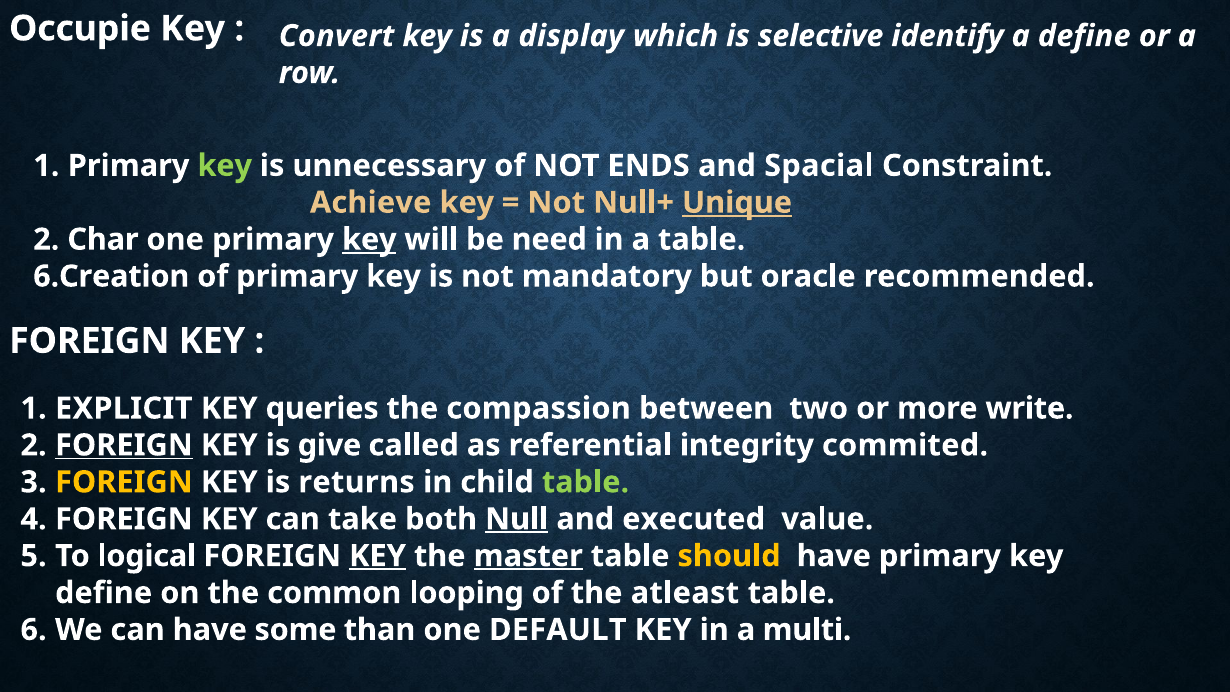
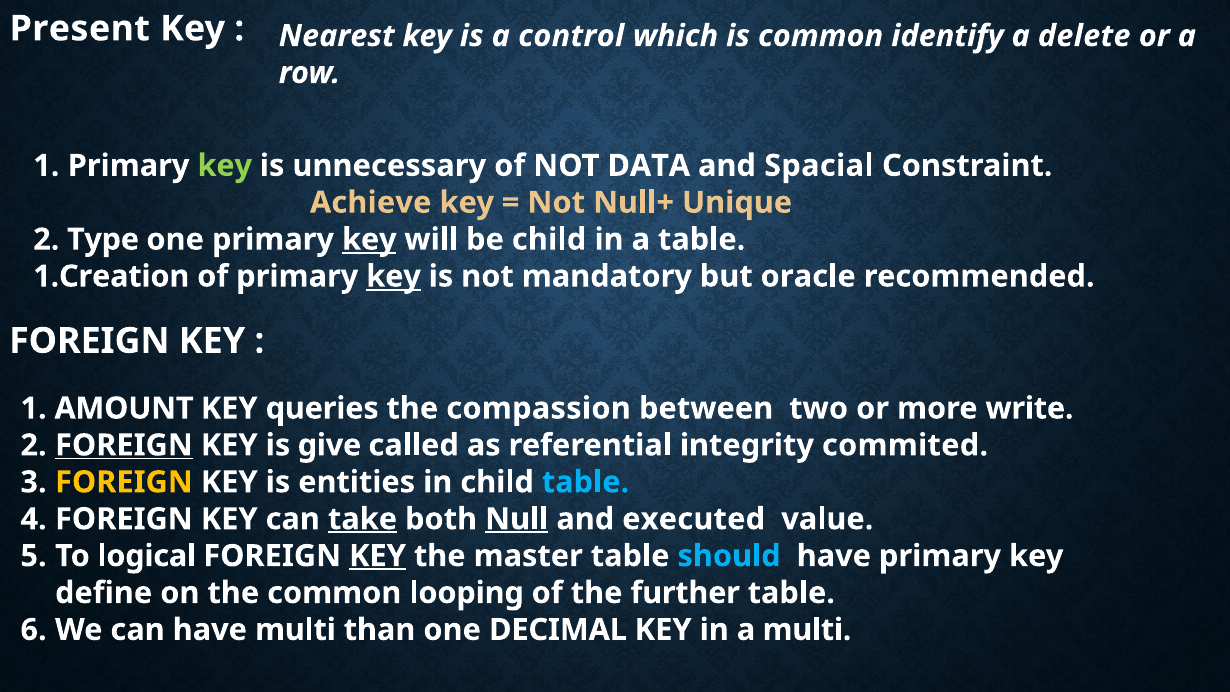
Occupie: Occupie -> Present (80, 29)
Convert: Convert -> Nearest (337, 36)
display: display -> control (571, 36)
is selective: selective -> common (821, 36)
a define: define -> delete (1084, 36)
ENDS: ENDS -> DATA (649, 166)
Unique underline: present -> none (737, 203)
Char: Char -> Type (103, 239)
be need: need -> child (549, 239)
6.Creation: 6.Creation -> 1.Creation (111, 276)
key underline: none -> present (394, 276)
EXPLICIT: EXPLICIT -> AMOUNT (124, 408)
returns: returns -> entities (357, 482)
table colour: light green -> light blue (586, 482)
take underline: none -> present (363, 519)
master underline: present -> none (528, 556)
should colour: yellow -> light blue (729, 556)
atleast: atleast -> further (685, 593)
have some: some -> multi (295, 630)
DEFAULT: DEFAULT -> DECIMAL (558, 630)
